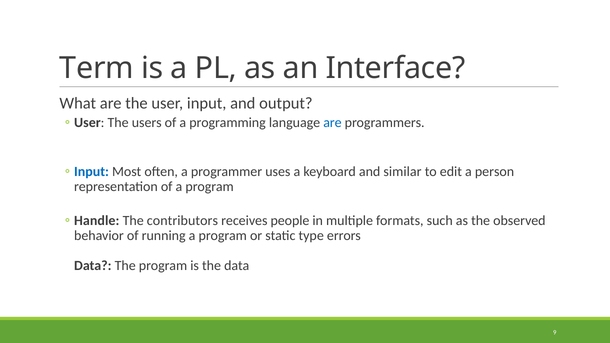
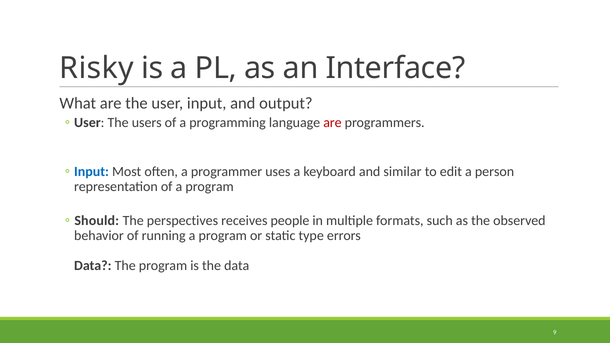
Term: Term -> Risky (97, 68)
are colour: blue -> red (332, 122)
Handle: Handle -> Should (97, 221)
contributors: contributors -> perspectives (182, 221)
